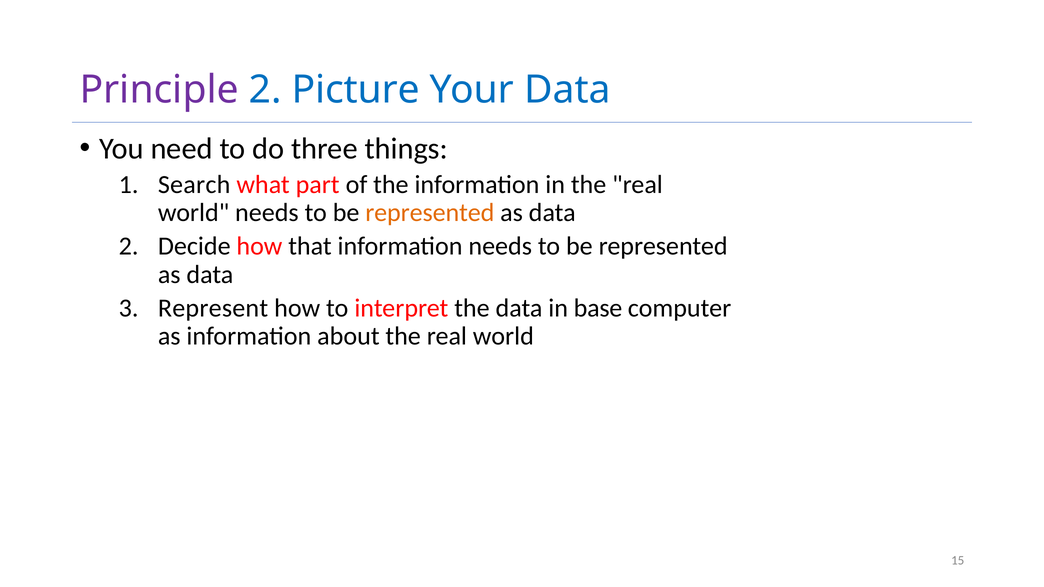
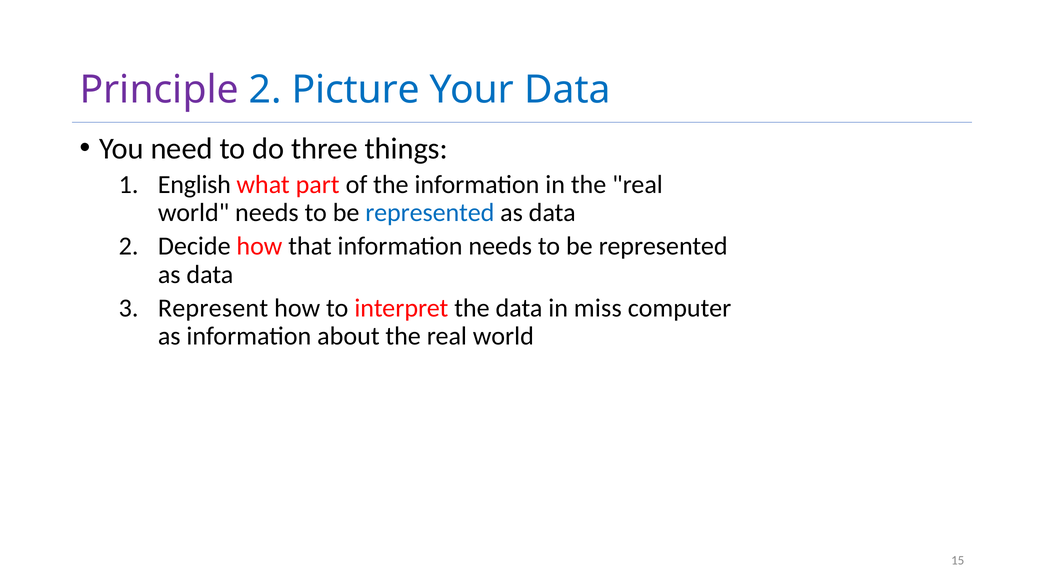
Search: Search -> English (194, 185)
represented colour: orange -> blue (430, 213)
base: base -> miss (598, 308)
